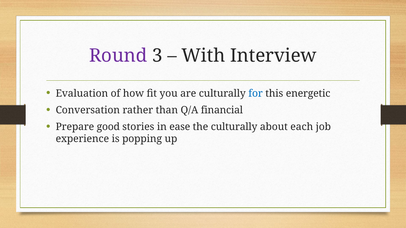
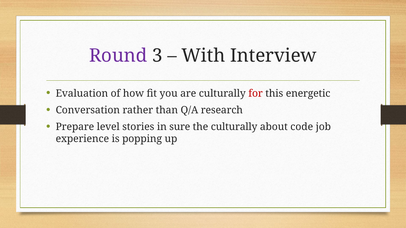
for colour: blue -> red (256, 93)
financial: financial -> research (222, 110)
good: good -> level (108, 127)
ease: ease -> sure (180, 127)
each: each -> code (302, 127)
